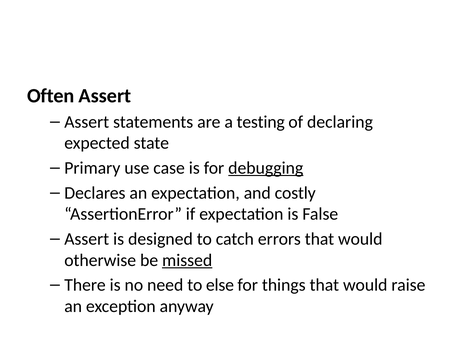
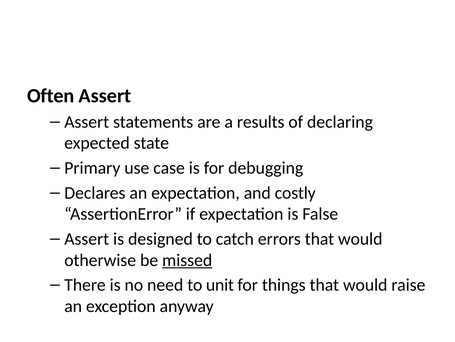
testing: testing -> results (261, 122)
debugging underline: present -> none (266, 168)
else: else -> unit (220, 284)
